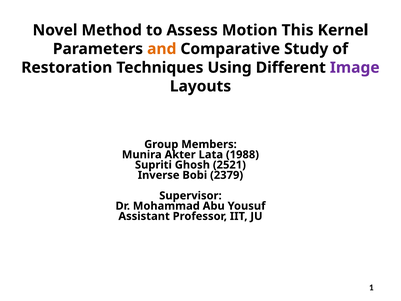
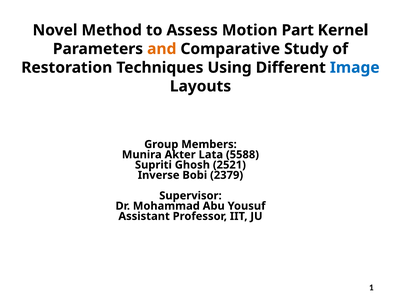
This: This -> Part (298, 30)
Image colour: purple -> blue (355, 68)
1988: 1988 -> 5588 (242, 154)
